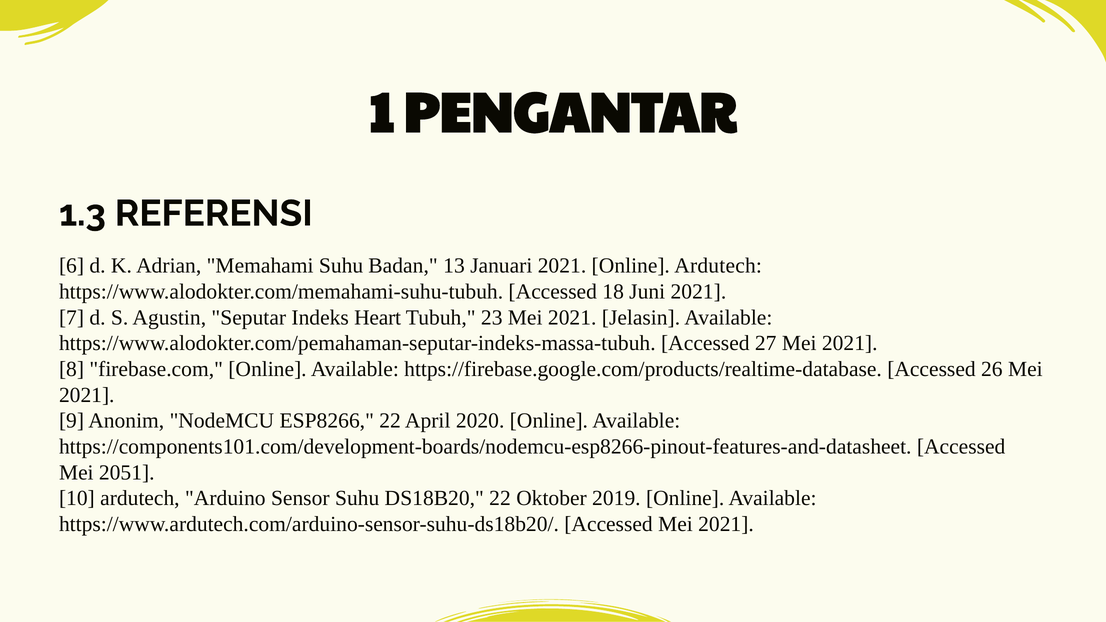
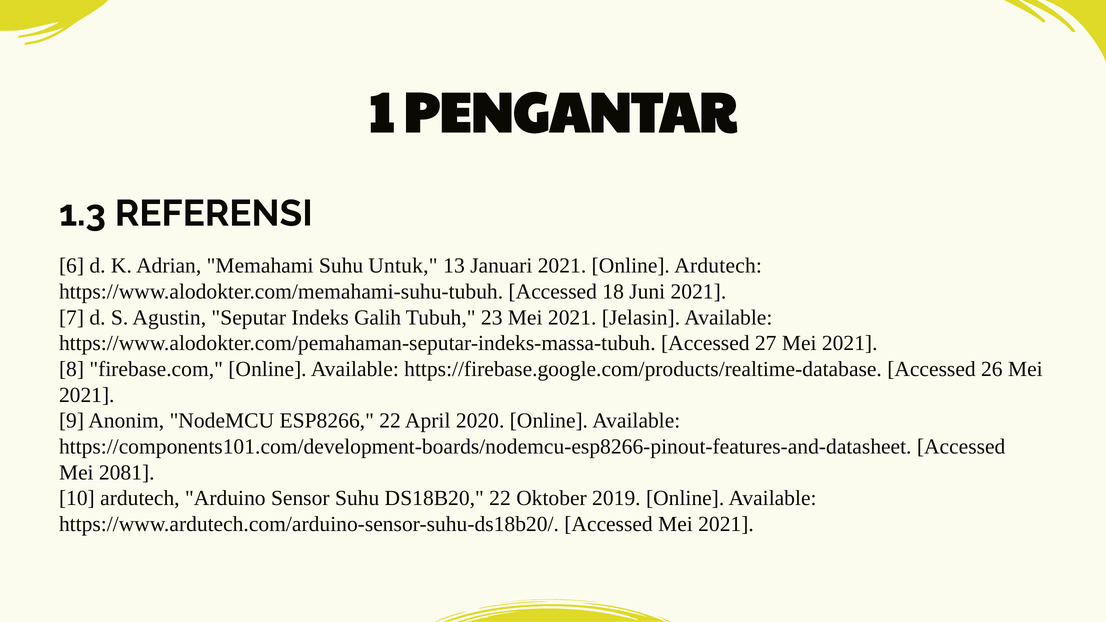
Badan: Badan -> Untuk (403, 266)
Heart: Heart -> Galih (378, 318)
2051: 2051 -> 2081 (127, 473)
